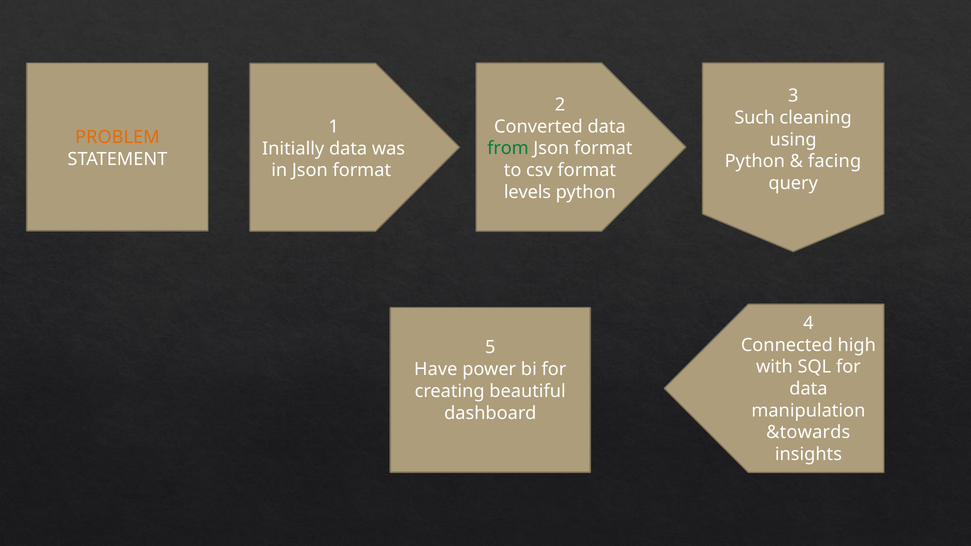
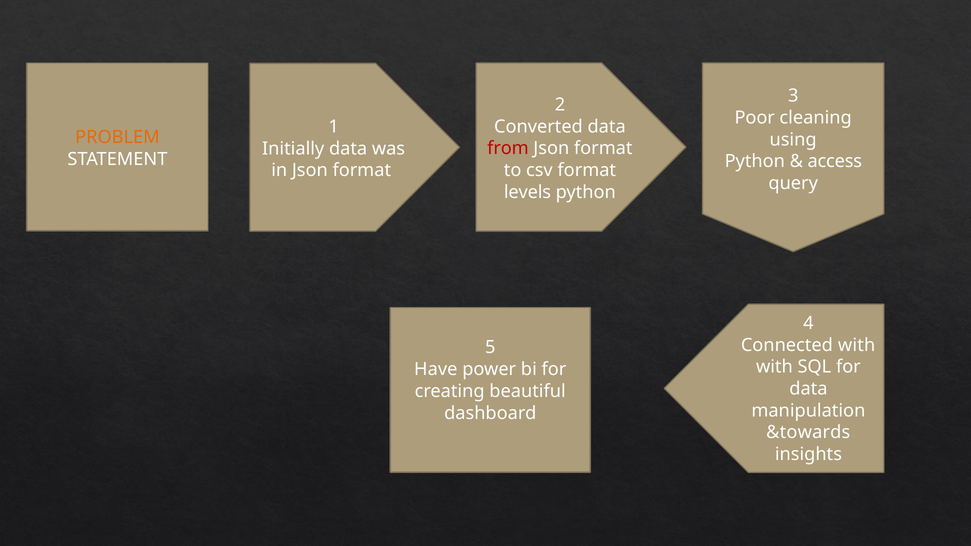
Such: Such -> Poor (755, 118)
from colour: green -> red (508, 148)
facing: facing -> access (835, 162)
Connected high: high -> with (857, 345)
